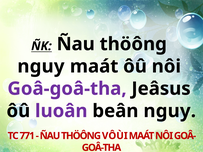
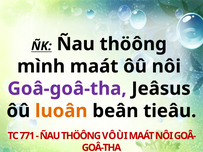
nguy: nguy -> mình (41, 66)
luoân colour: purple -> orange (61, 111)
beân nguy: nguy -> tieâu (170, 111)
